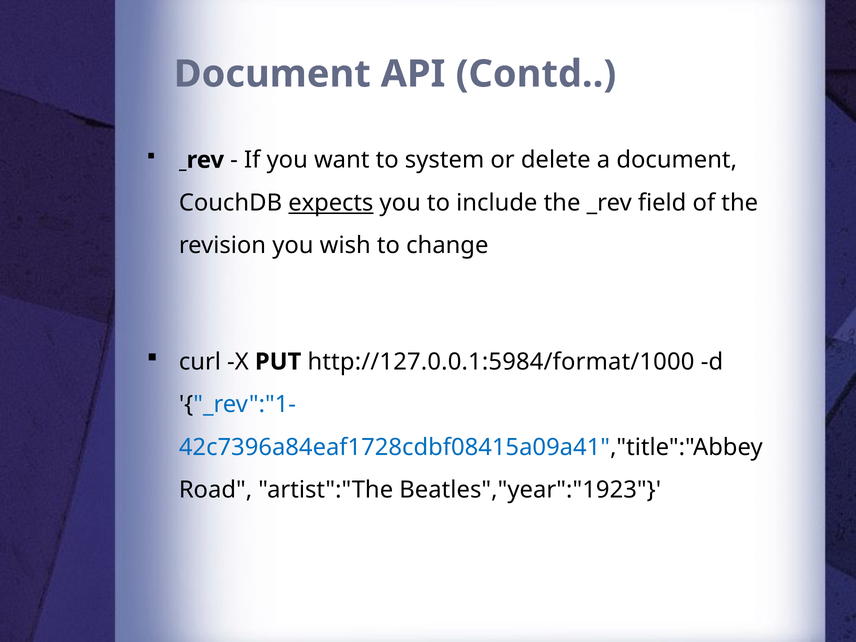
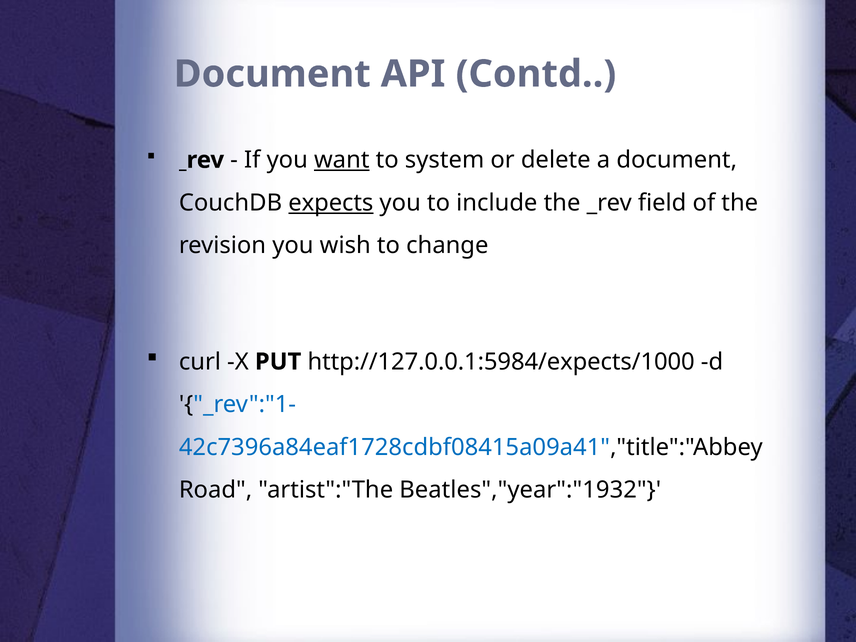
want underline: none -> present (342, 160)
http://127.0.0.1:5984/format/1000: http://127.0.0.1:5984/format/1000 -> http://127.0.0.1:5984/expects/1000 (501, 362)
Beatles","year":"1923: Beatles","year":"1923 -> Beatles","year":"1932 (530, 490)
